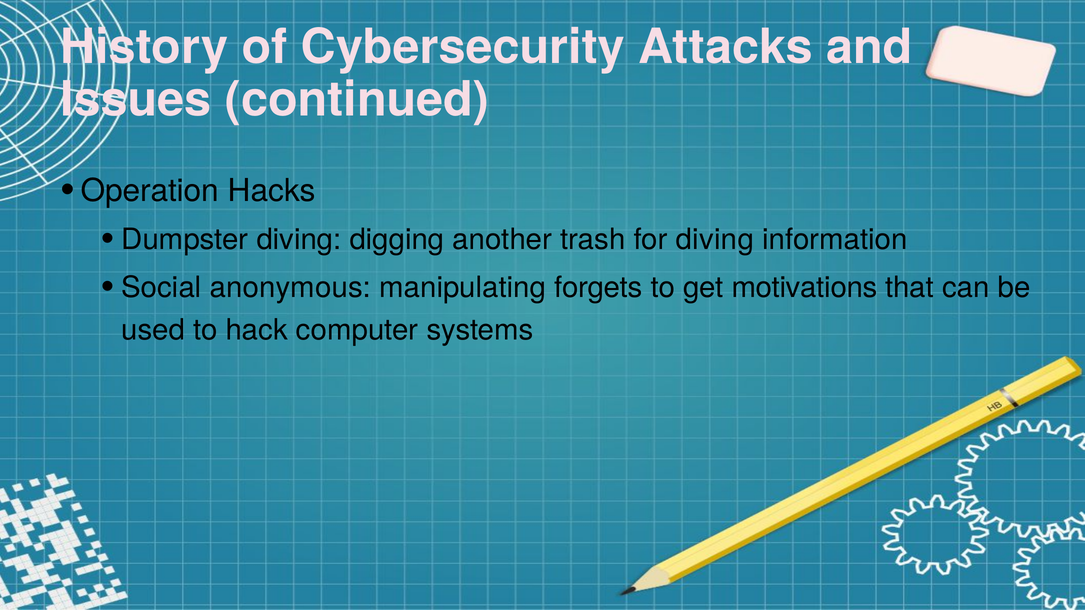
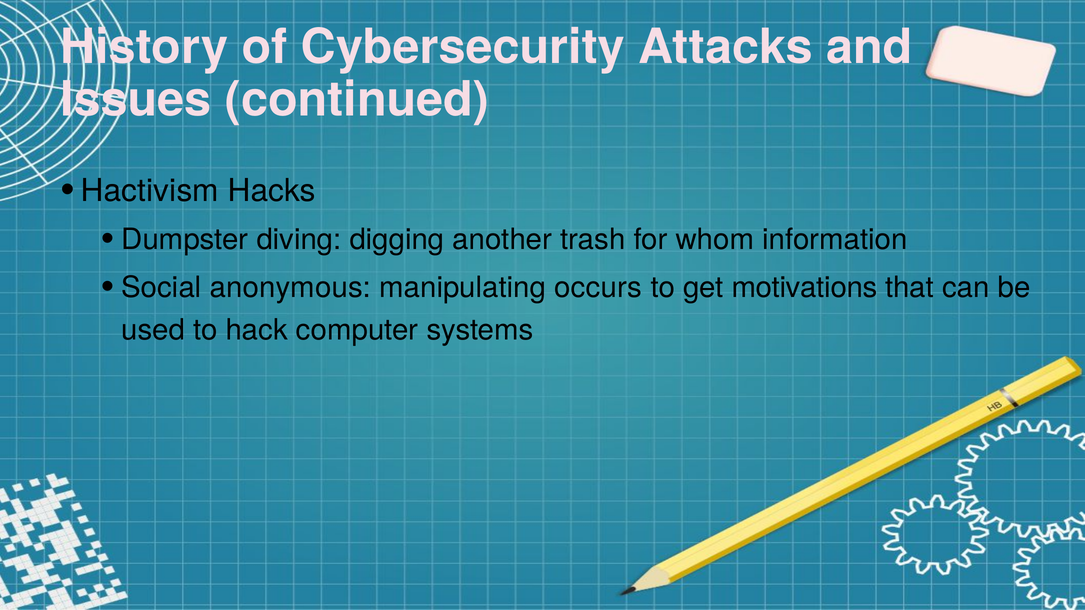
Operation: Operation -> Hactivism (150, 191)
for diving: diving -> whom (715, 240)
forgets: forgets -> occurs (598, 288)
